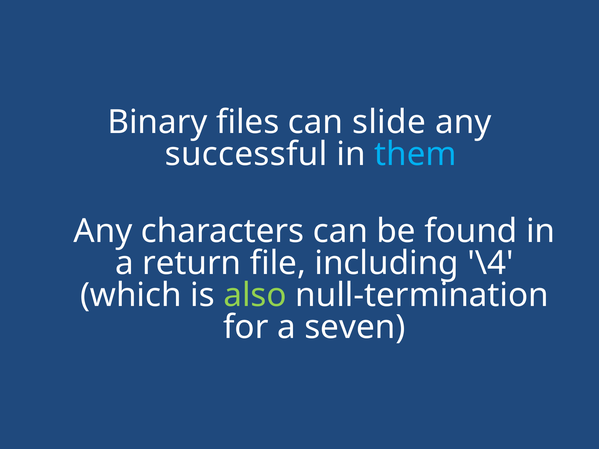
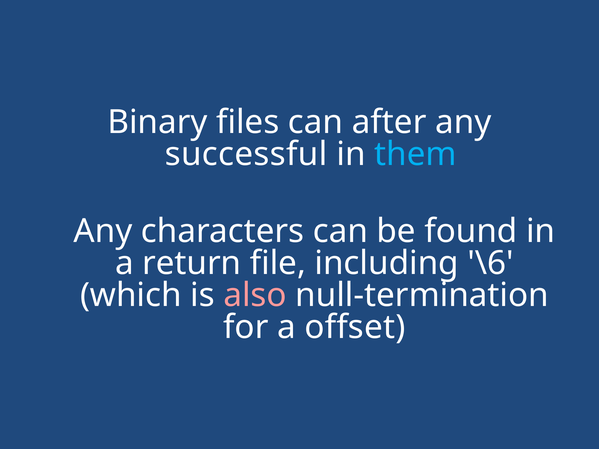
slide: slide -> after (389, 122)
\4: \4 -> \6 (491, 263)
also colour: light green -> pink (255, 295)
seven: seven -> offset (355, 327)
